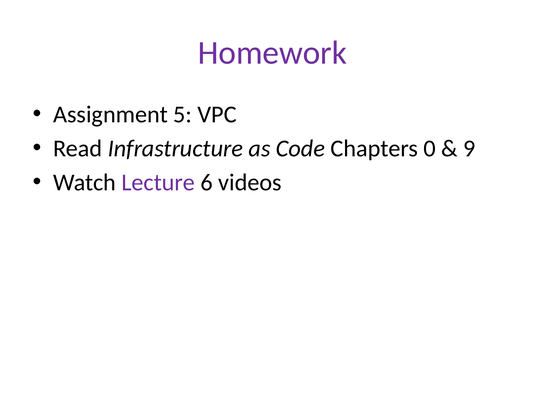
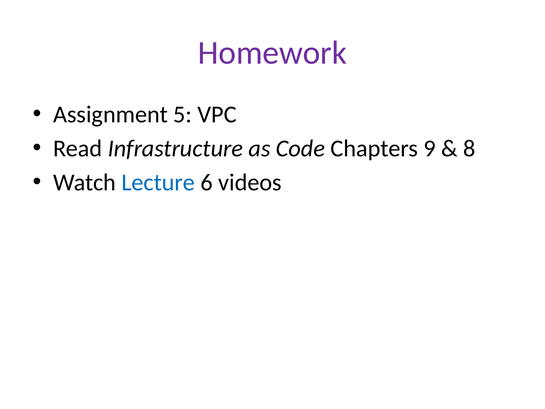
0: 0 -> 9 (430, 148)
9: 9 -> 8 (469, 148)
Lecture colour: purple -> blue (158, 182)
